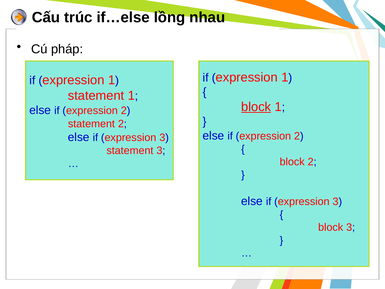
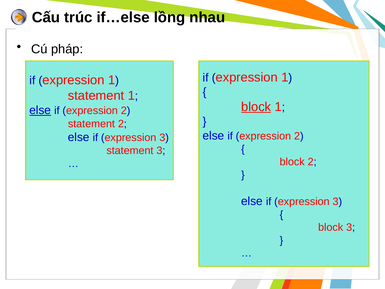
else underline: none -> present (40, 110)
